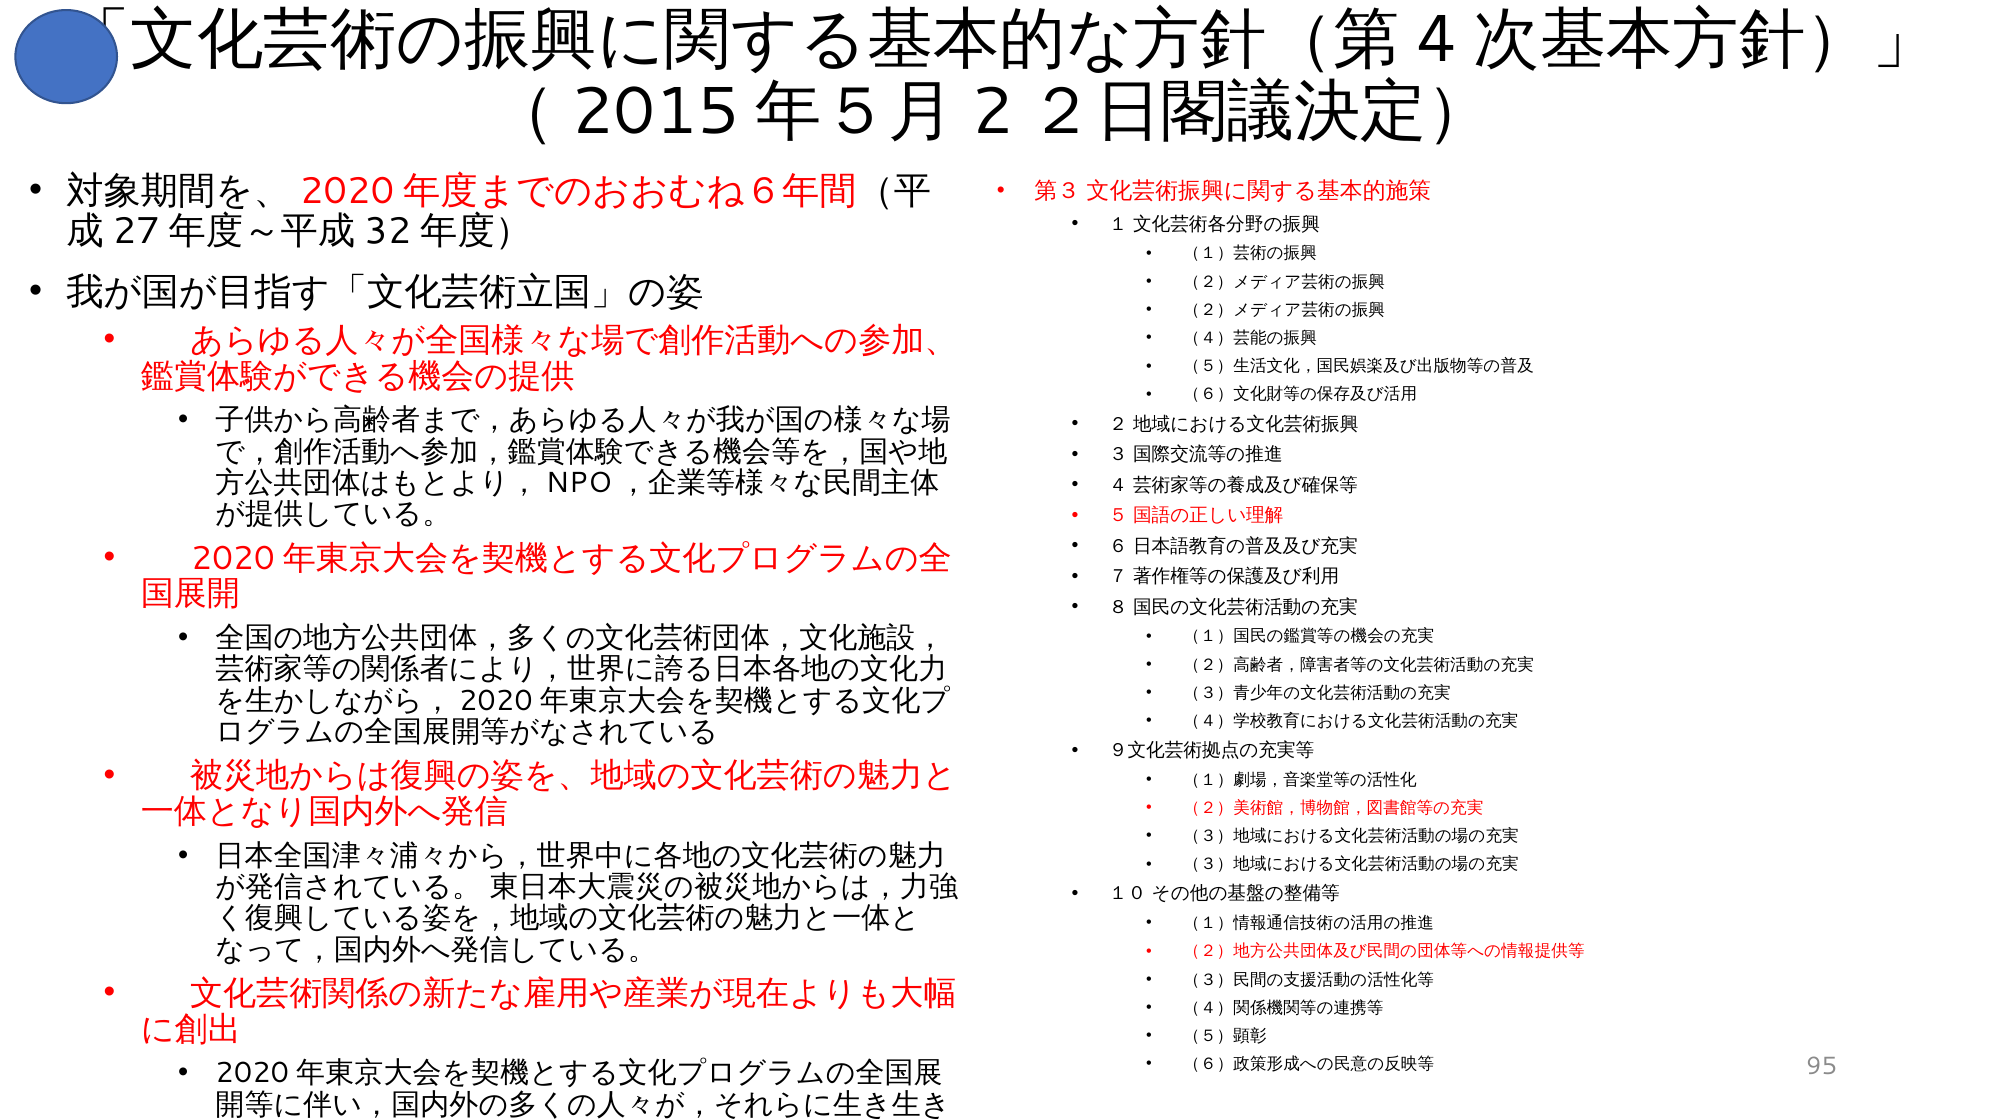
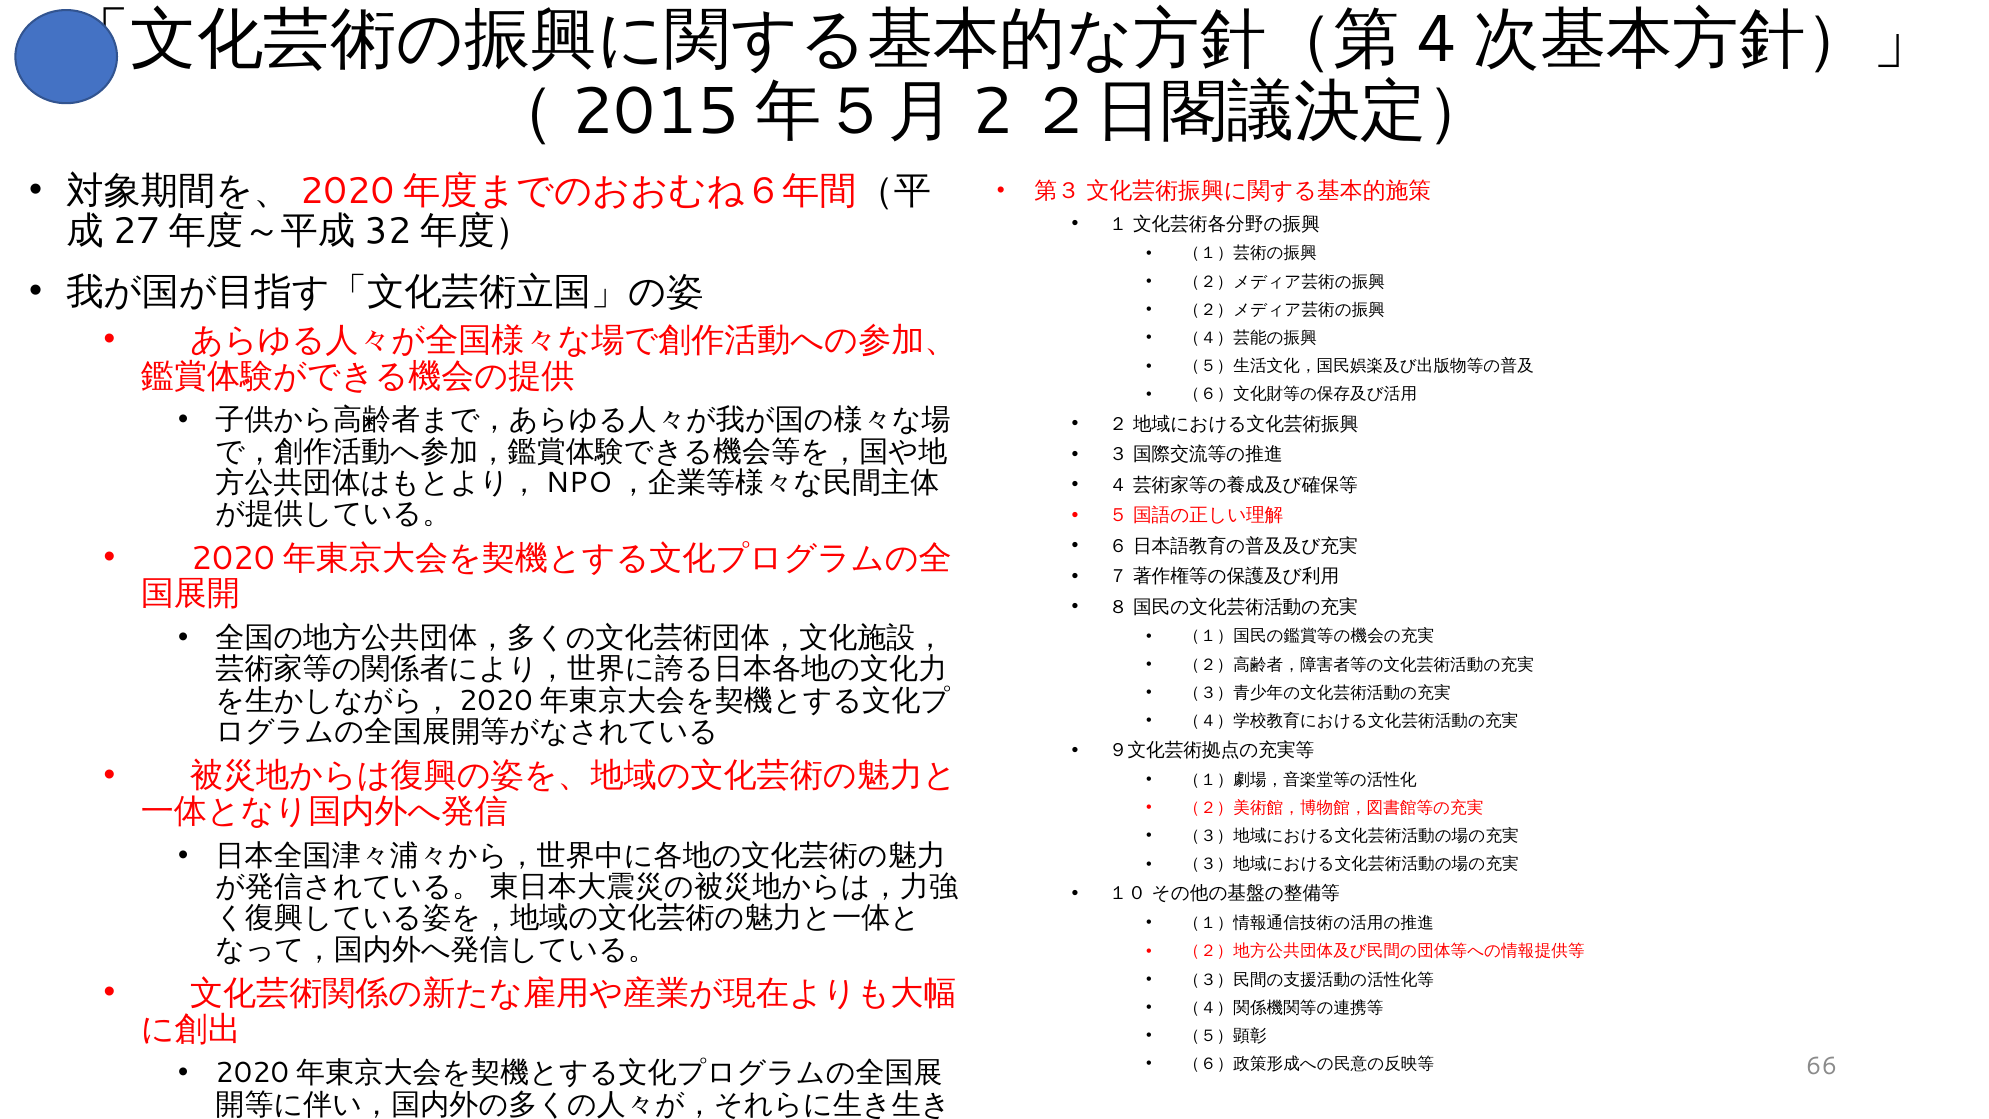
95: 95 -> 66 (1822, 1066)
